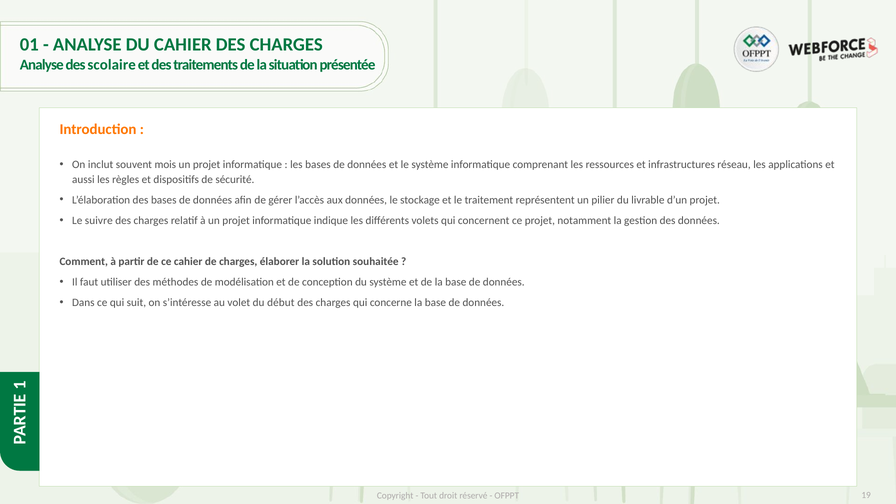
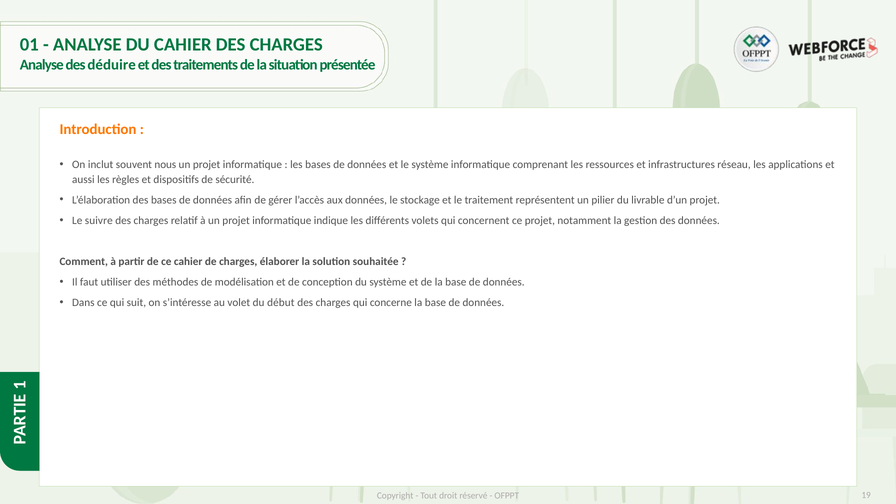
scolaire: scolaire -> déduire (112, 65)
mois: mois -> nous (165, 164)
